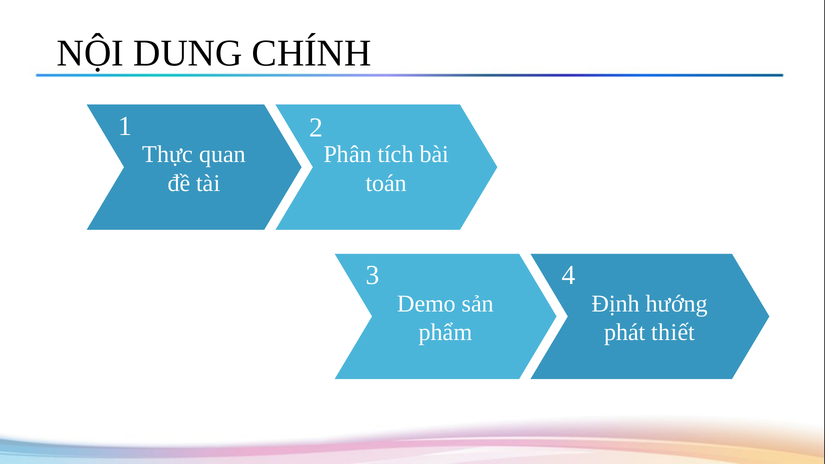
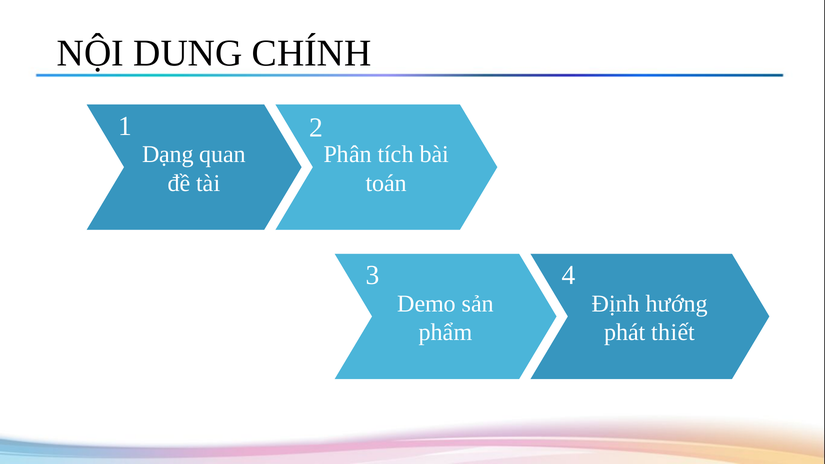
Thực: Thực -> Dạng (168, 154)
